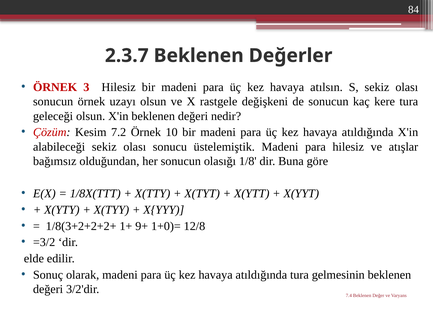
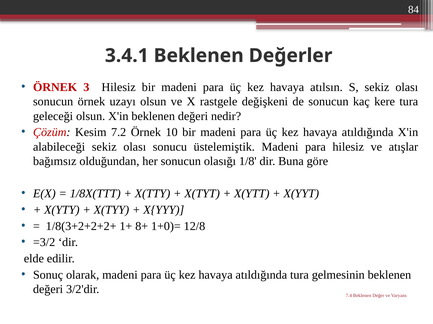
2.3.7: 2.3.7 -> 3.4.1 (127, 56)
9+: 9+ -> 8+ (142, 227)
